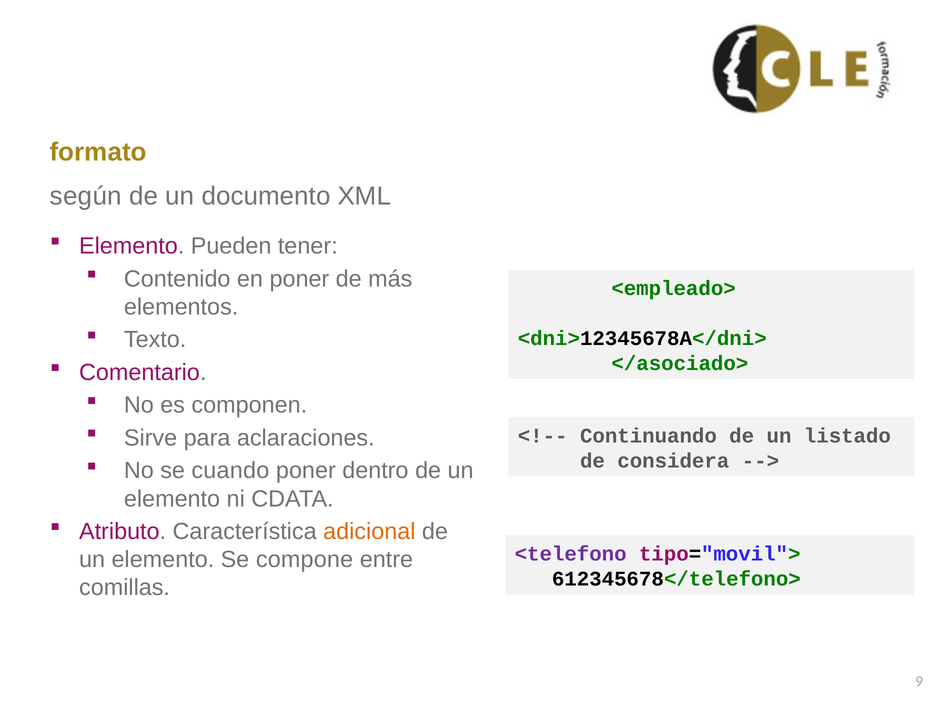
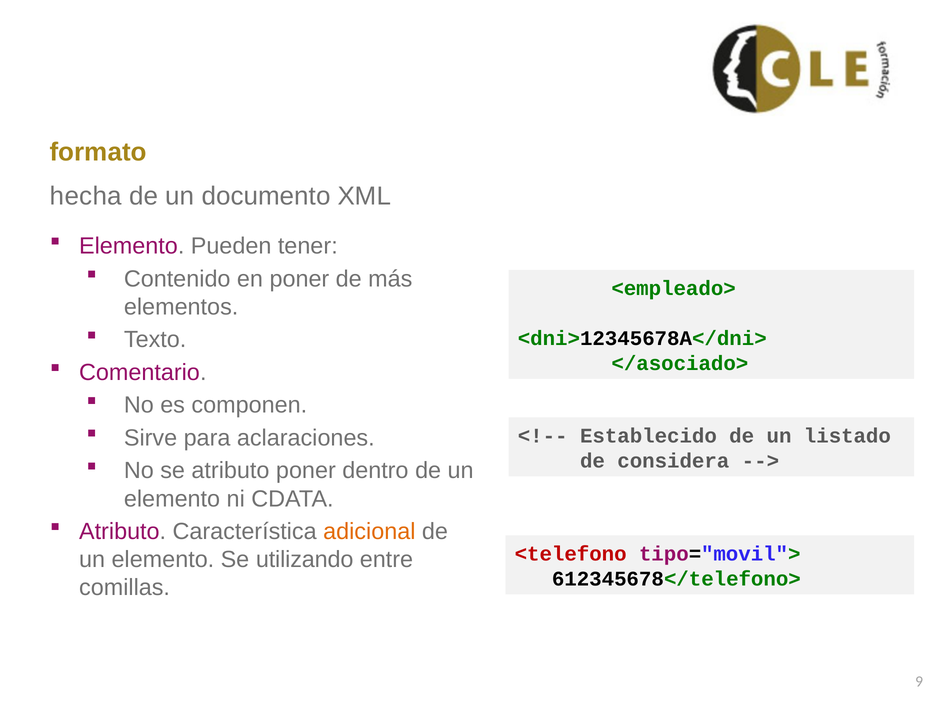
según: según -> hecha (86, 196)
Continuando: Continuando -> Establecido (648, 436)
se cuando: cuando -> atributo (230, 471)
<telefono colour: purple -> red (571, 554)
compone: compone -> utilizando (305, 560)
